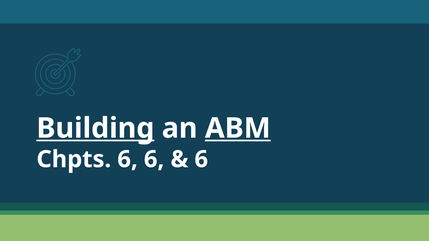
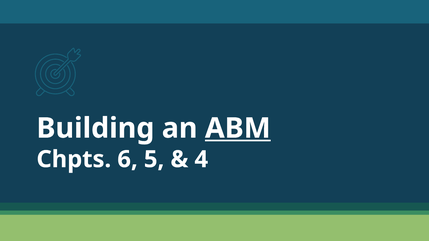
Building underline: present -> none (95, 128)
6 6: 6 -> 5 (154, 160)
6: 6 -> 4 (201, 160)
